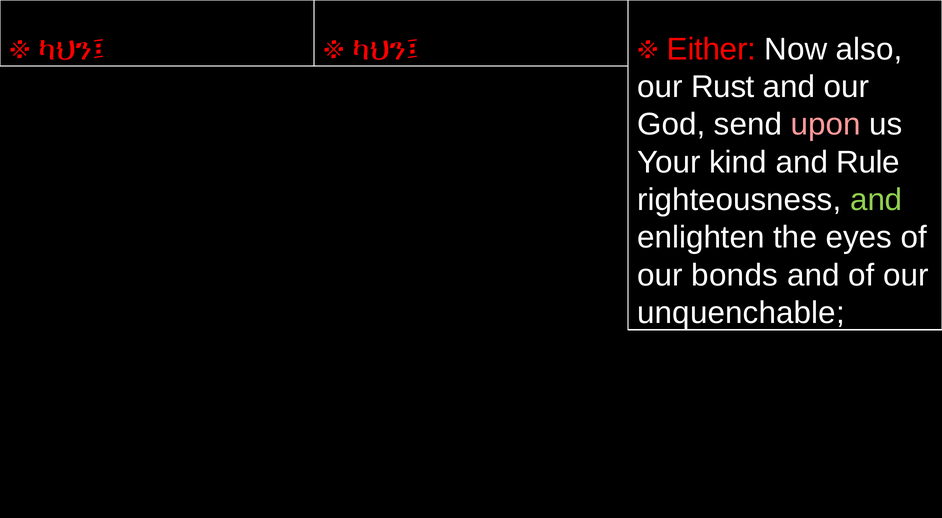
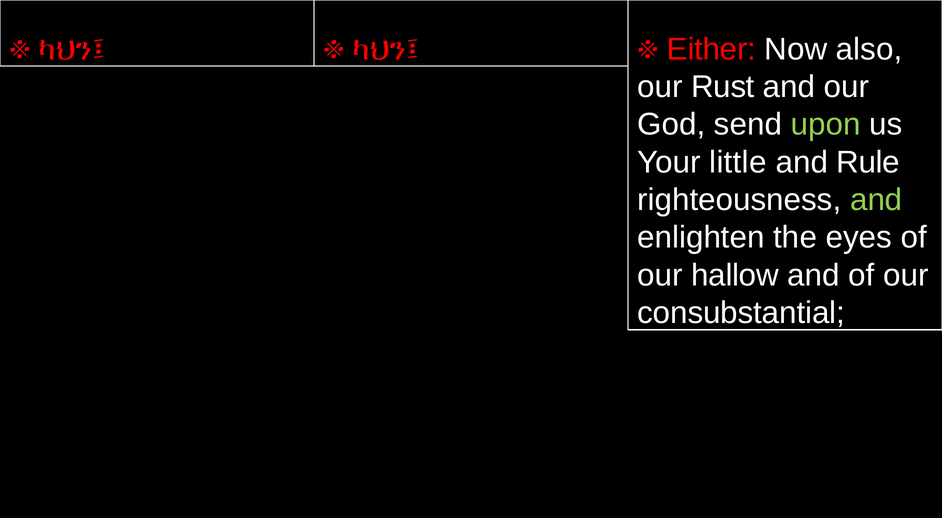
upon colour: pink -> light green (826, 125)
kind: kind -> little (738, 162)
bonds: bonds -> hallow (735, 275)
unquenchable: unquenchable -> consubstantial (741, 313)
